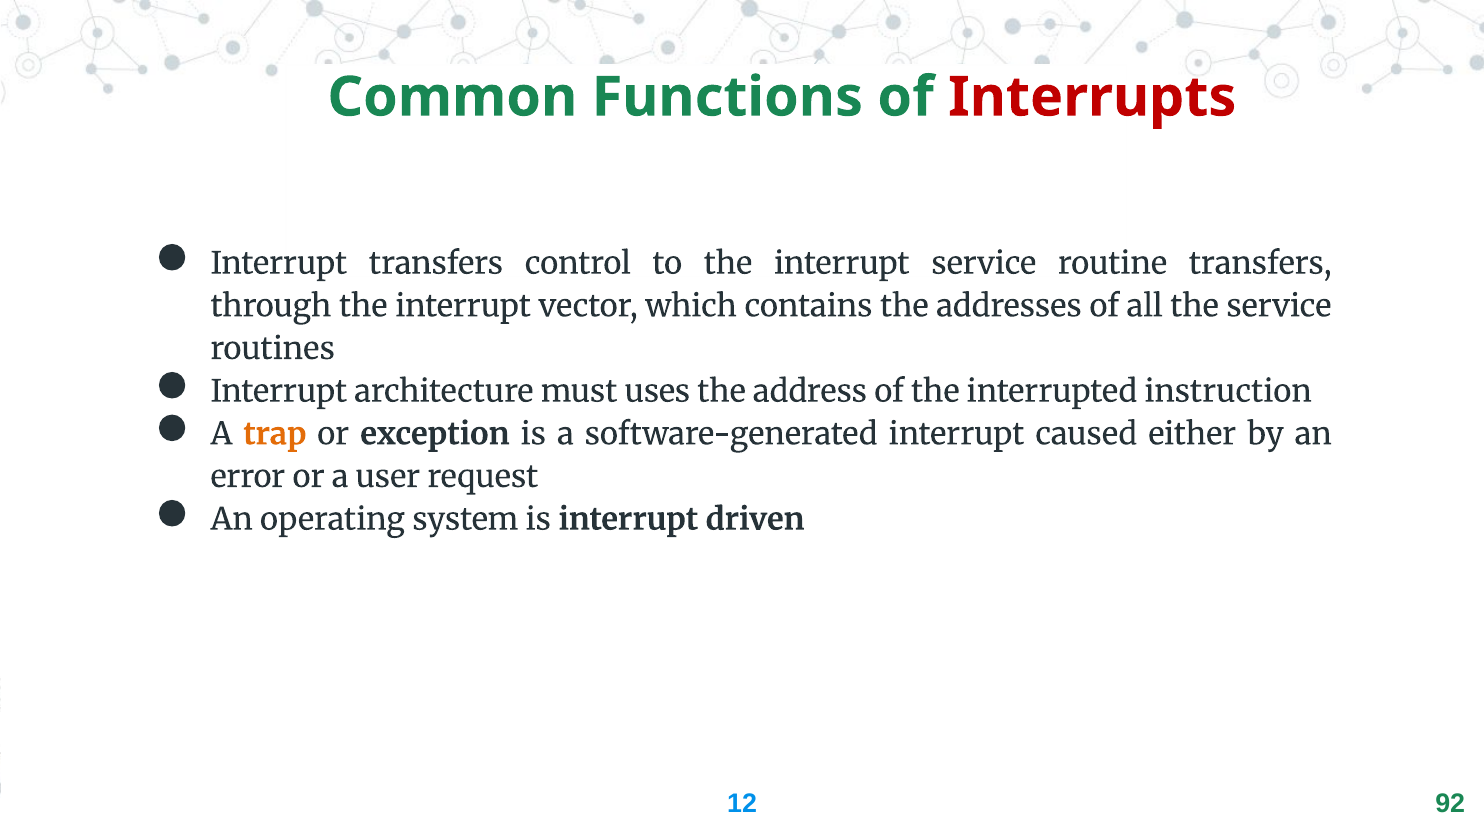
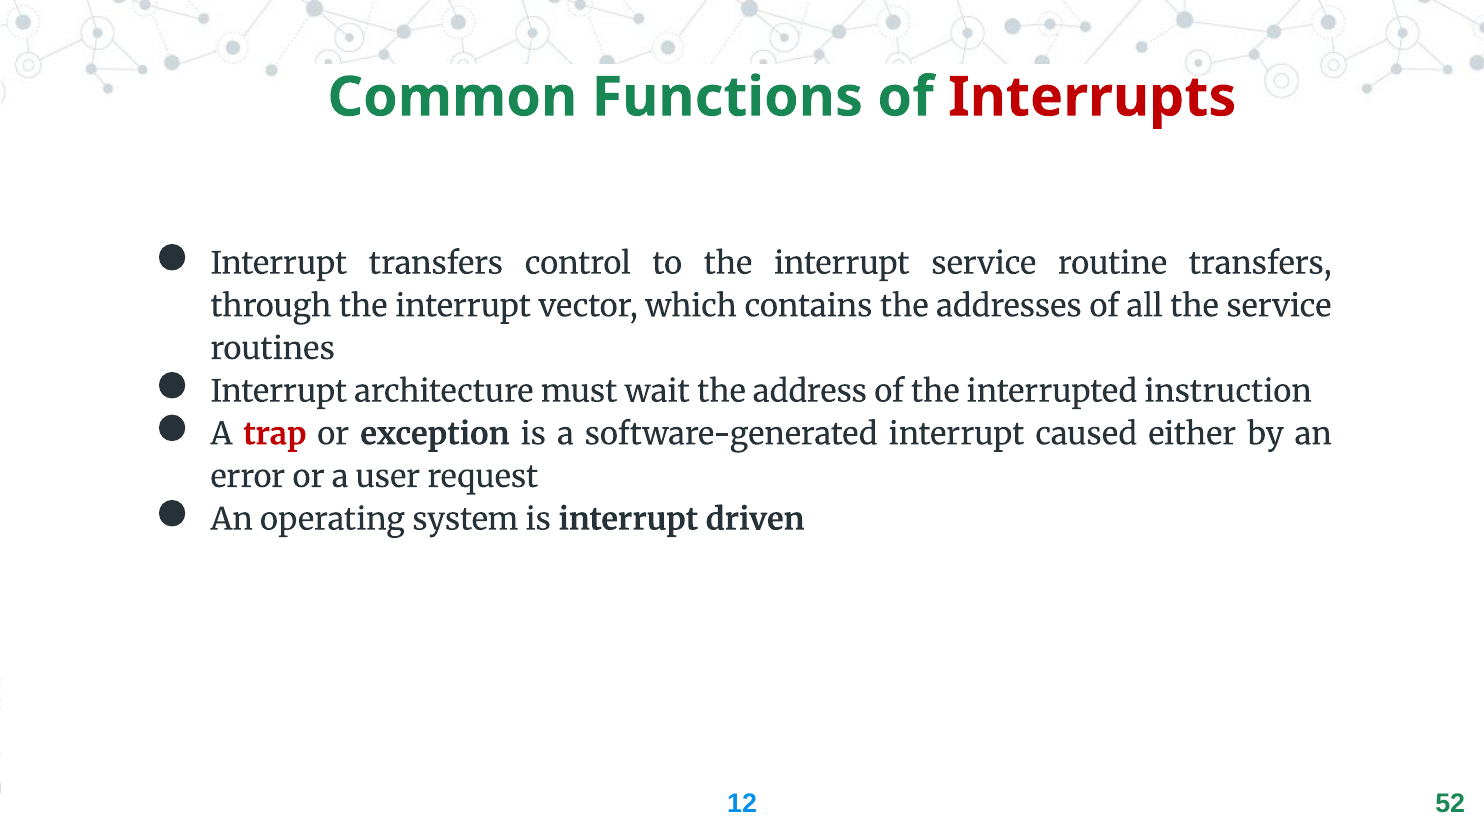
uses: uses -> wait (657, 391)
trap colour: orange -> red (275, 434)
92: 92 -> 52 (1450, 804)
